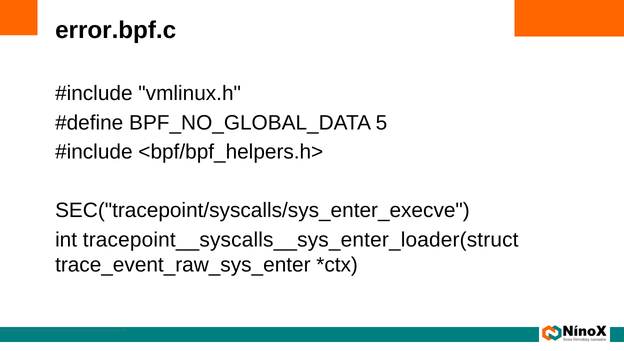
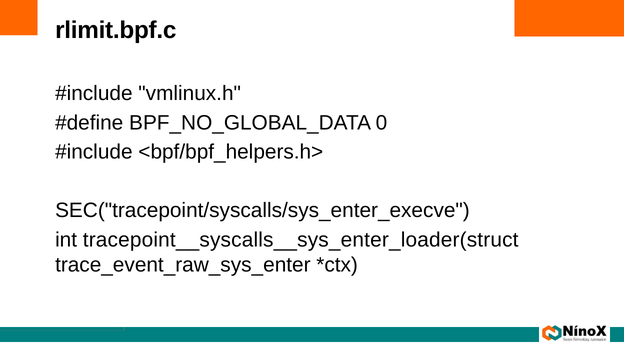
error.bpf.c: error.bpf.c -> rlimit.bpf.c (116, 30)
5: 5 -> 0 (382, 123)
